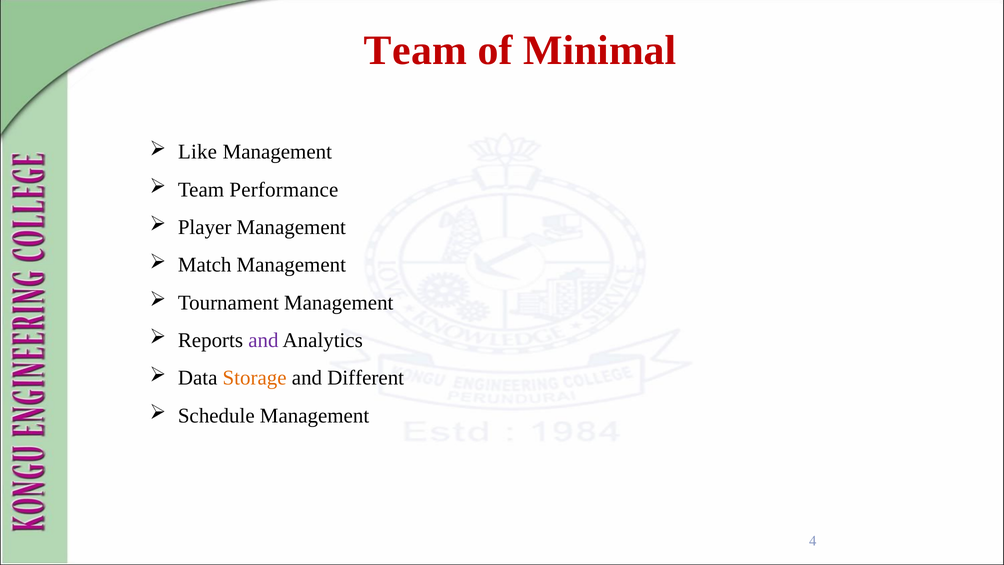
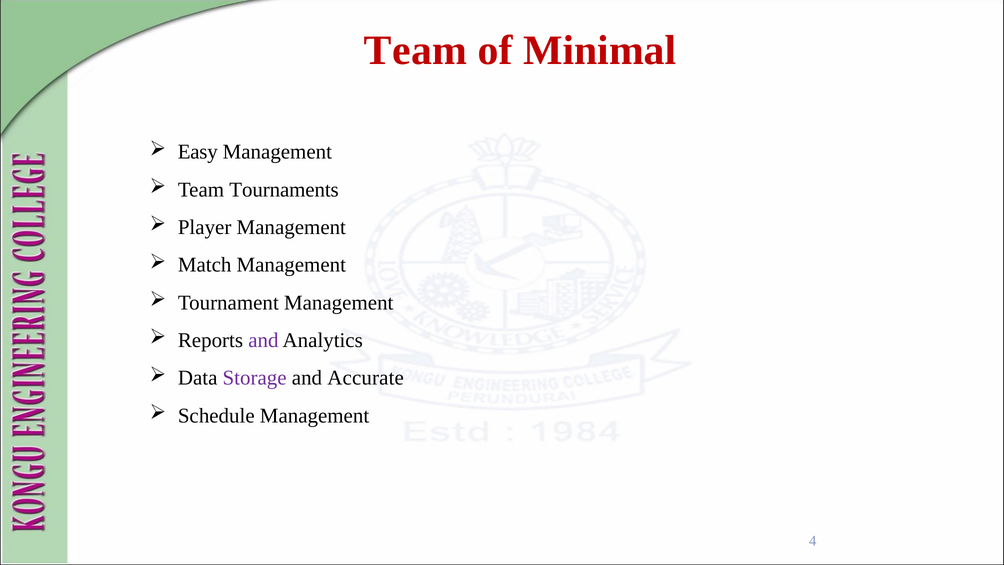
Like: Like -> Easy (198, 152)
Performance: Performance -> Tournaments (284, 190)
Storage colour: orange -> purple (255, 378)
Different: Different -> Accurate (366, 378)
